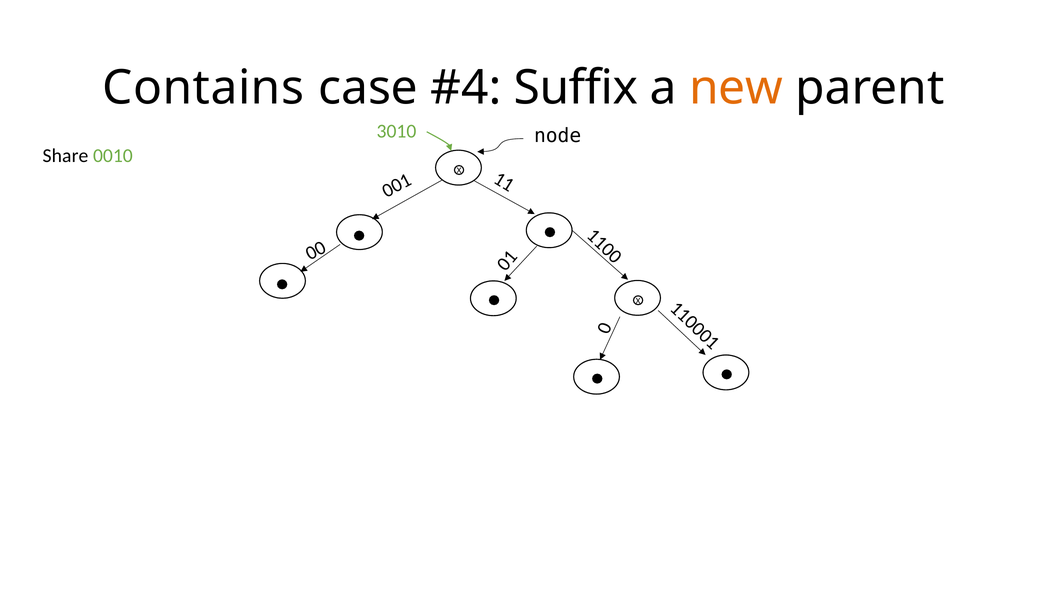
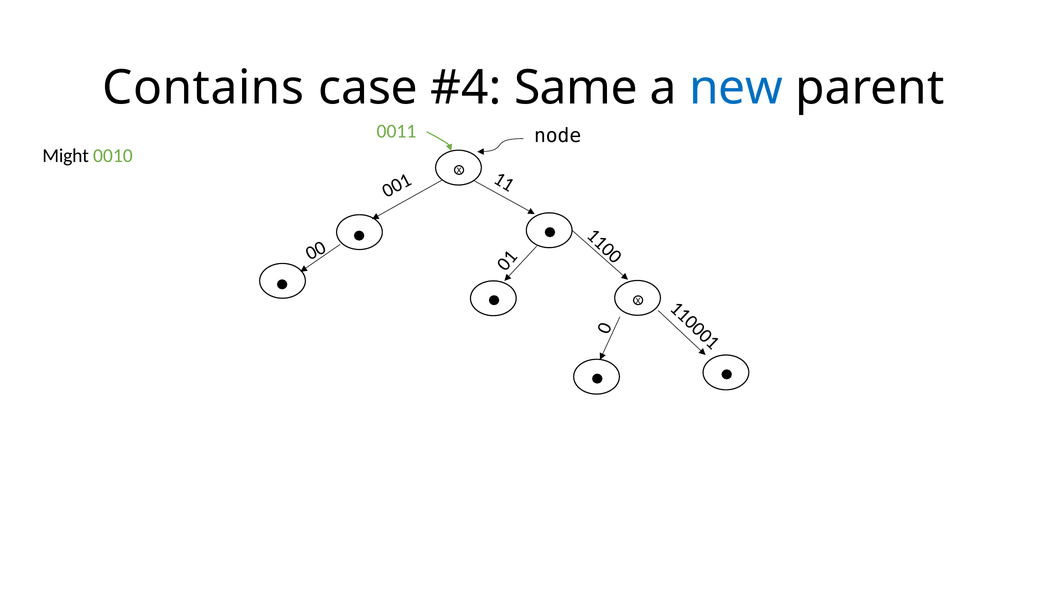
Suffix: Suffix -> Same (576, 88)
new colour: orange -> blue (736, 88)
3010: 3010 -> 0011 (396, 131)
Share: Share -> Might (66, 156)
